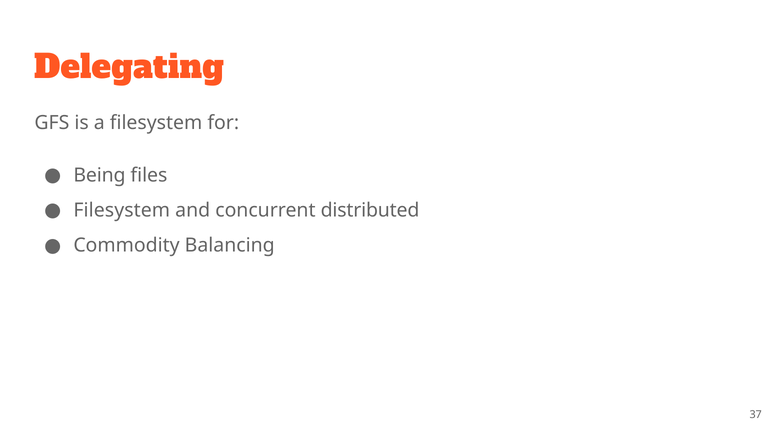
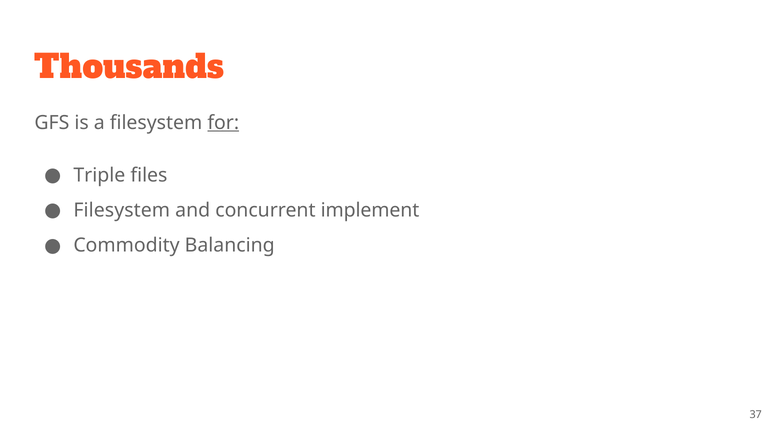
Delegating: Delegating -> Thousands (129, 68)
for underline: none -> present (223, 123)
Being: Being -> Triple (99, 175)
distributed: distributed -> implement (370, 210)
